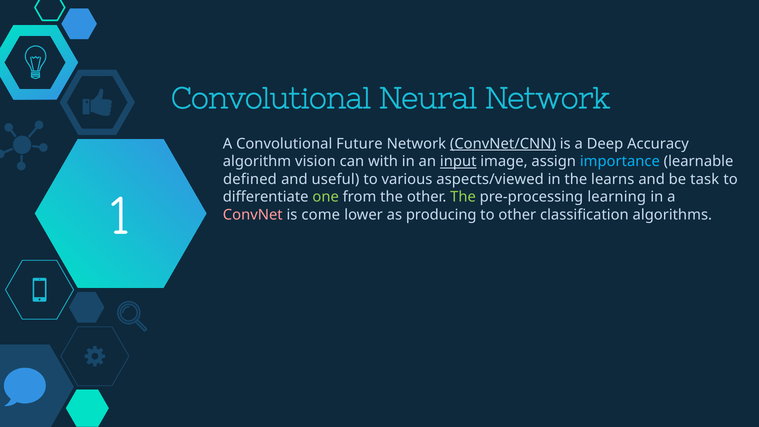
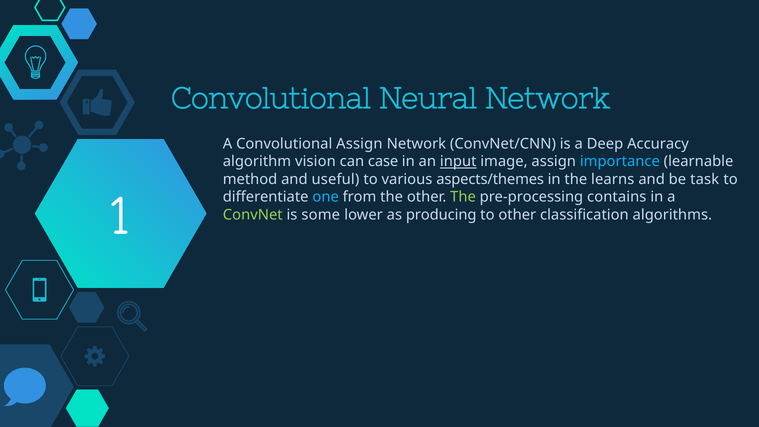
Convolutional Future: Future -> Assign (359, 144)
ConvNet/CNN underline: present -> none (503, 144)
with: with -> case (383, 161)
defined: defined -> method (250, 179)
aspects/viewed: aspects/viewed -> aspects/themes (490, 179)
one colour: light green -> light blue (326, 197)
learning: learning -> contains (617, 197)
ConvNet colour: pink -> light green (253, 215)
come: come -> some (321, 215)
